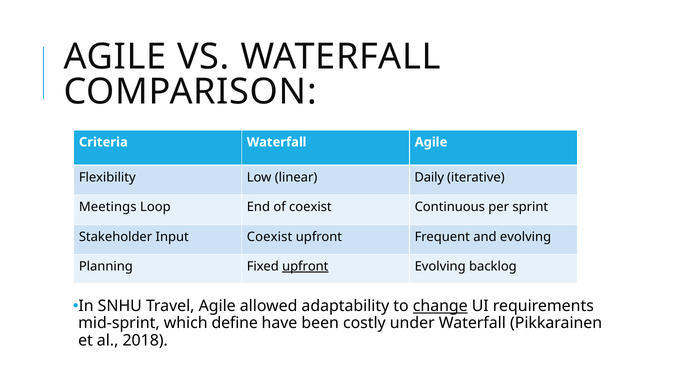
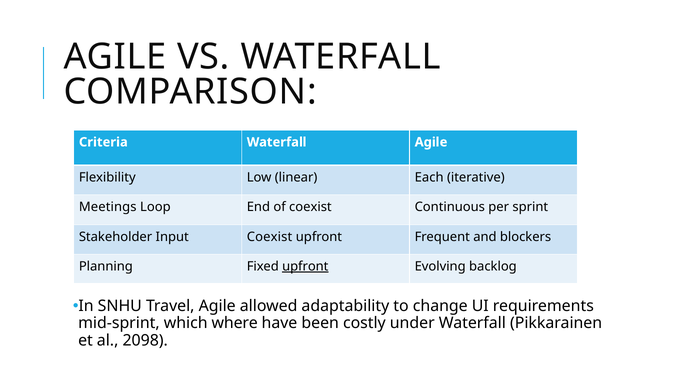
Daily: Daily -> Each (429, 178)
and evolving: evolving -> blockers (526, 237)
change underline: present -> none (440, 306)
define: define -> where (235, 324)
2018: 2018 -> 2098 (145, 341)
